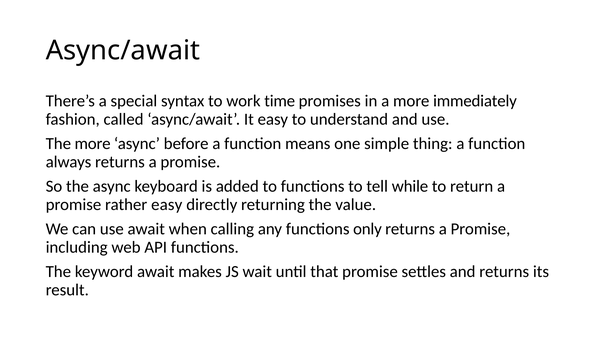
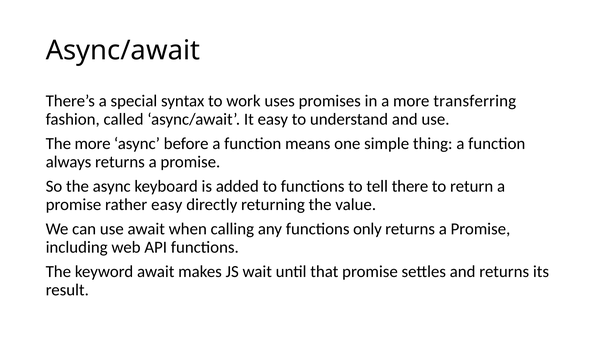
time: time -> uses (280, 101)
immediately: immediately -> transferring (475, 101)
while: while -> there (410, 186)
